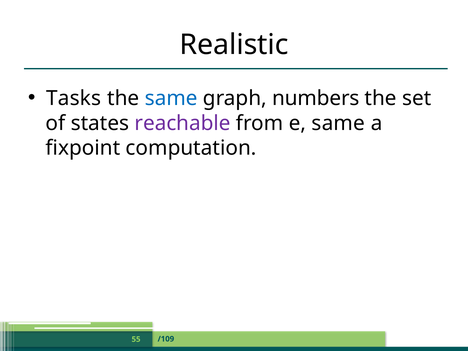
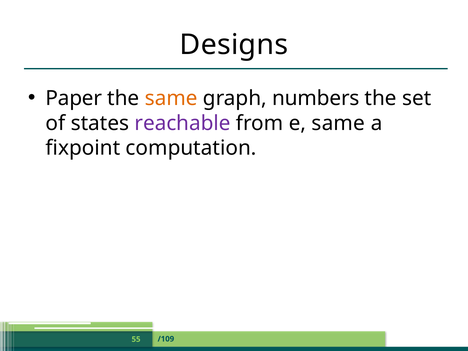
Realistic: Realistic -> Designs (234, 45)
Tasks: Tasks -> Paper (74, 98)
same colour: blue -> orange (171, 98)
